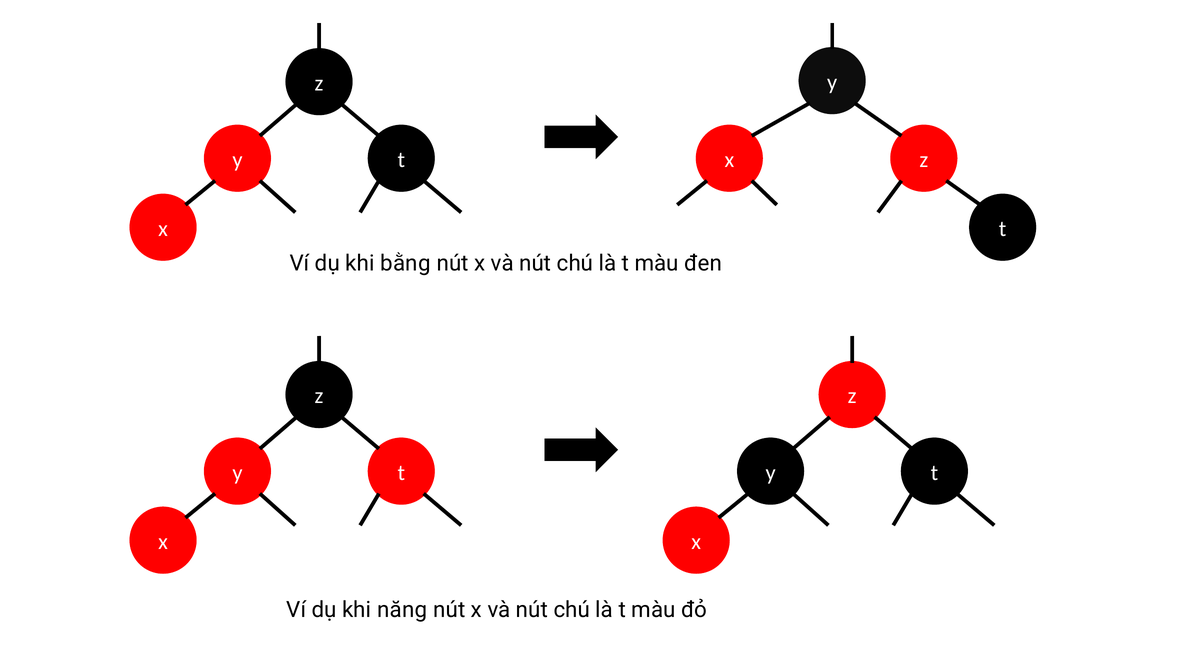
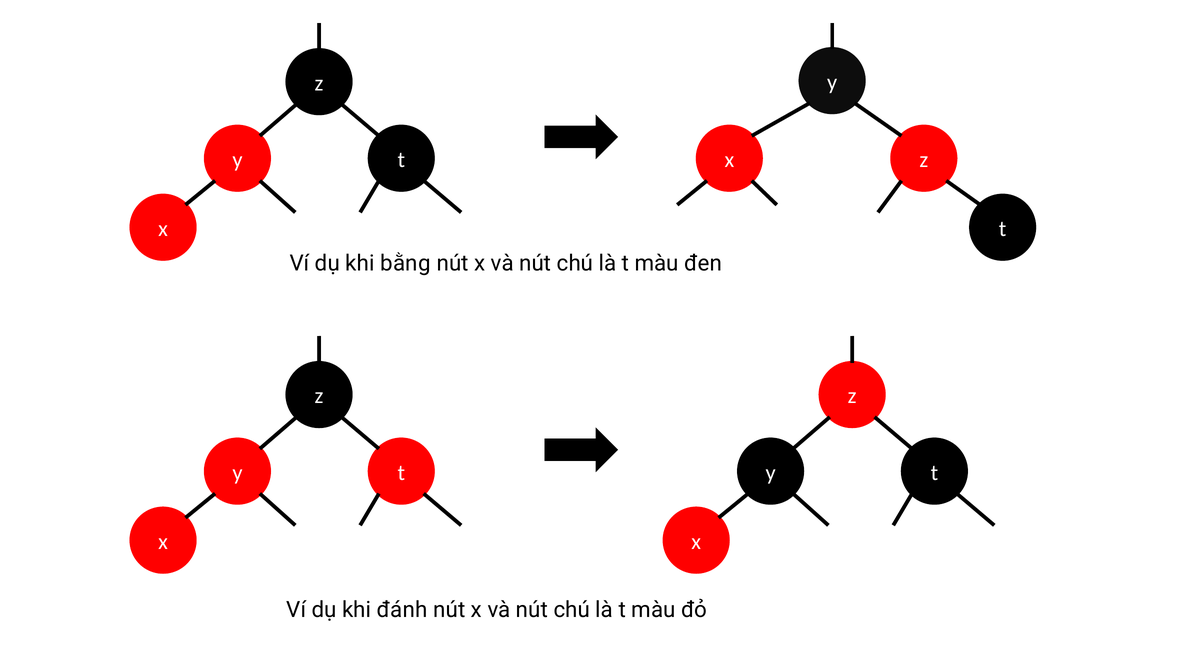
năng: năng -> đánh (402, 609)
